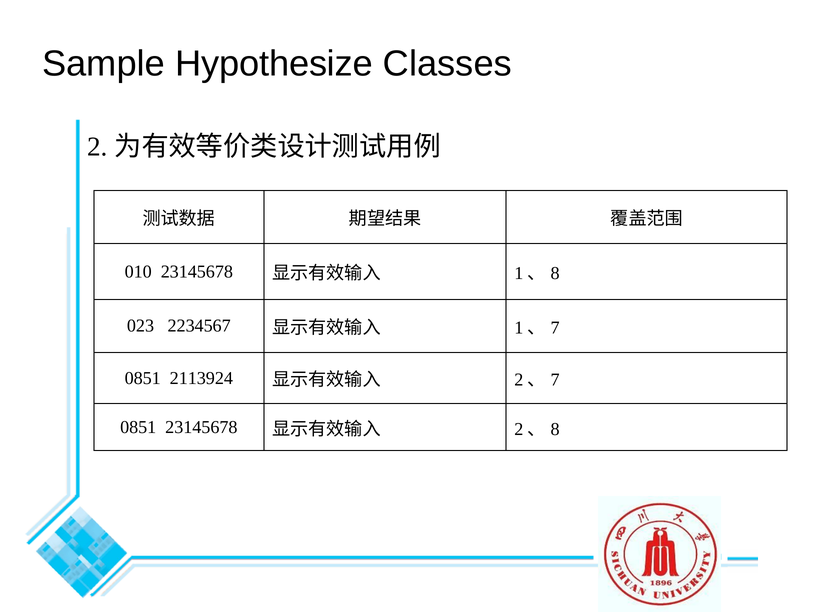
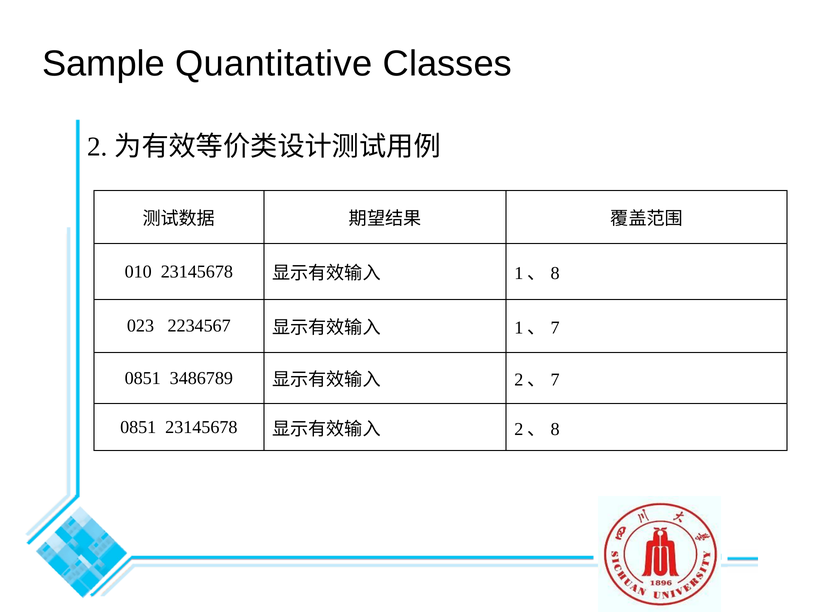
Hypothesize: Hypothesize -> Quantitative (274, 64)
2113924: 2113924 -> 3486789 (201, 378)
